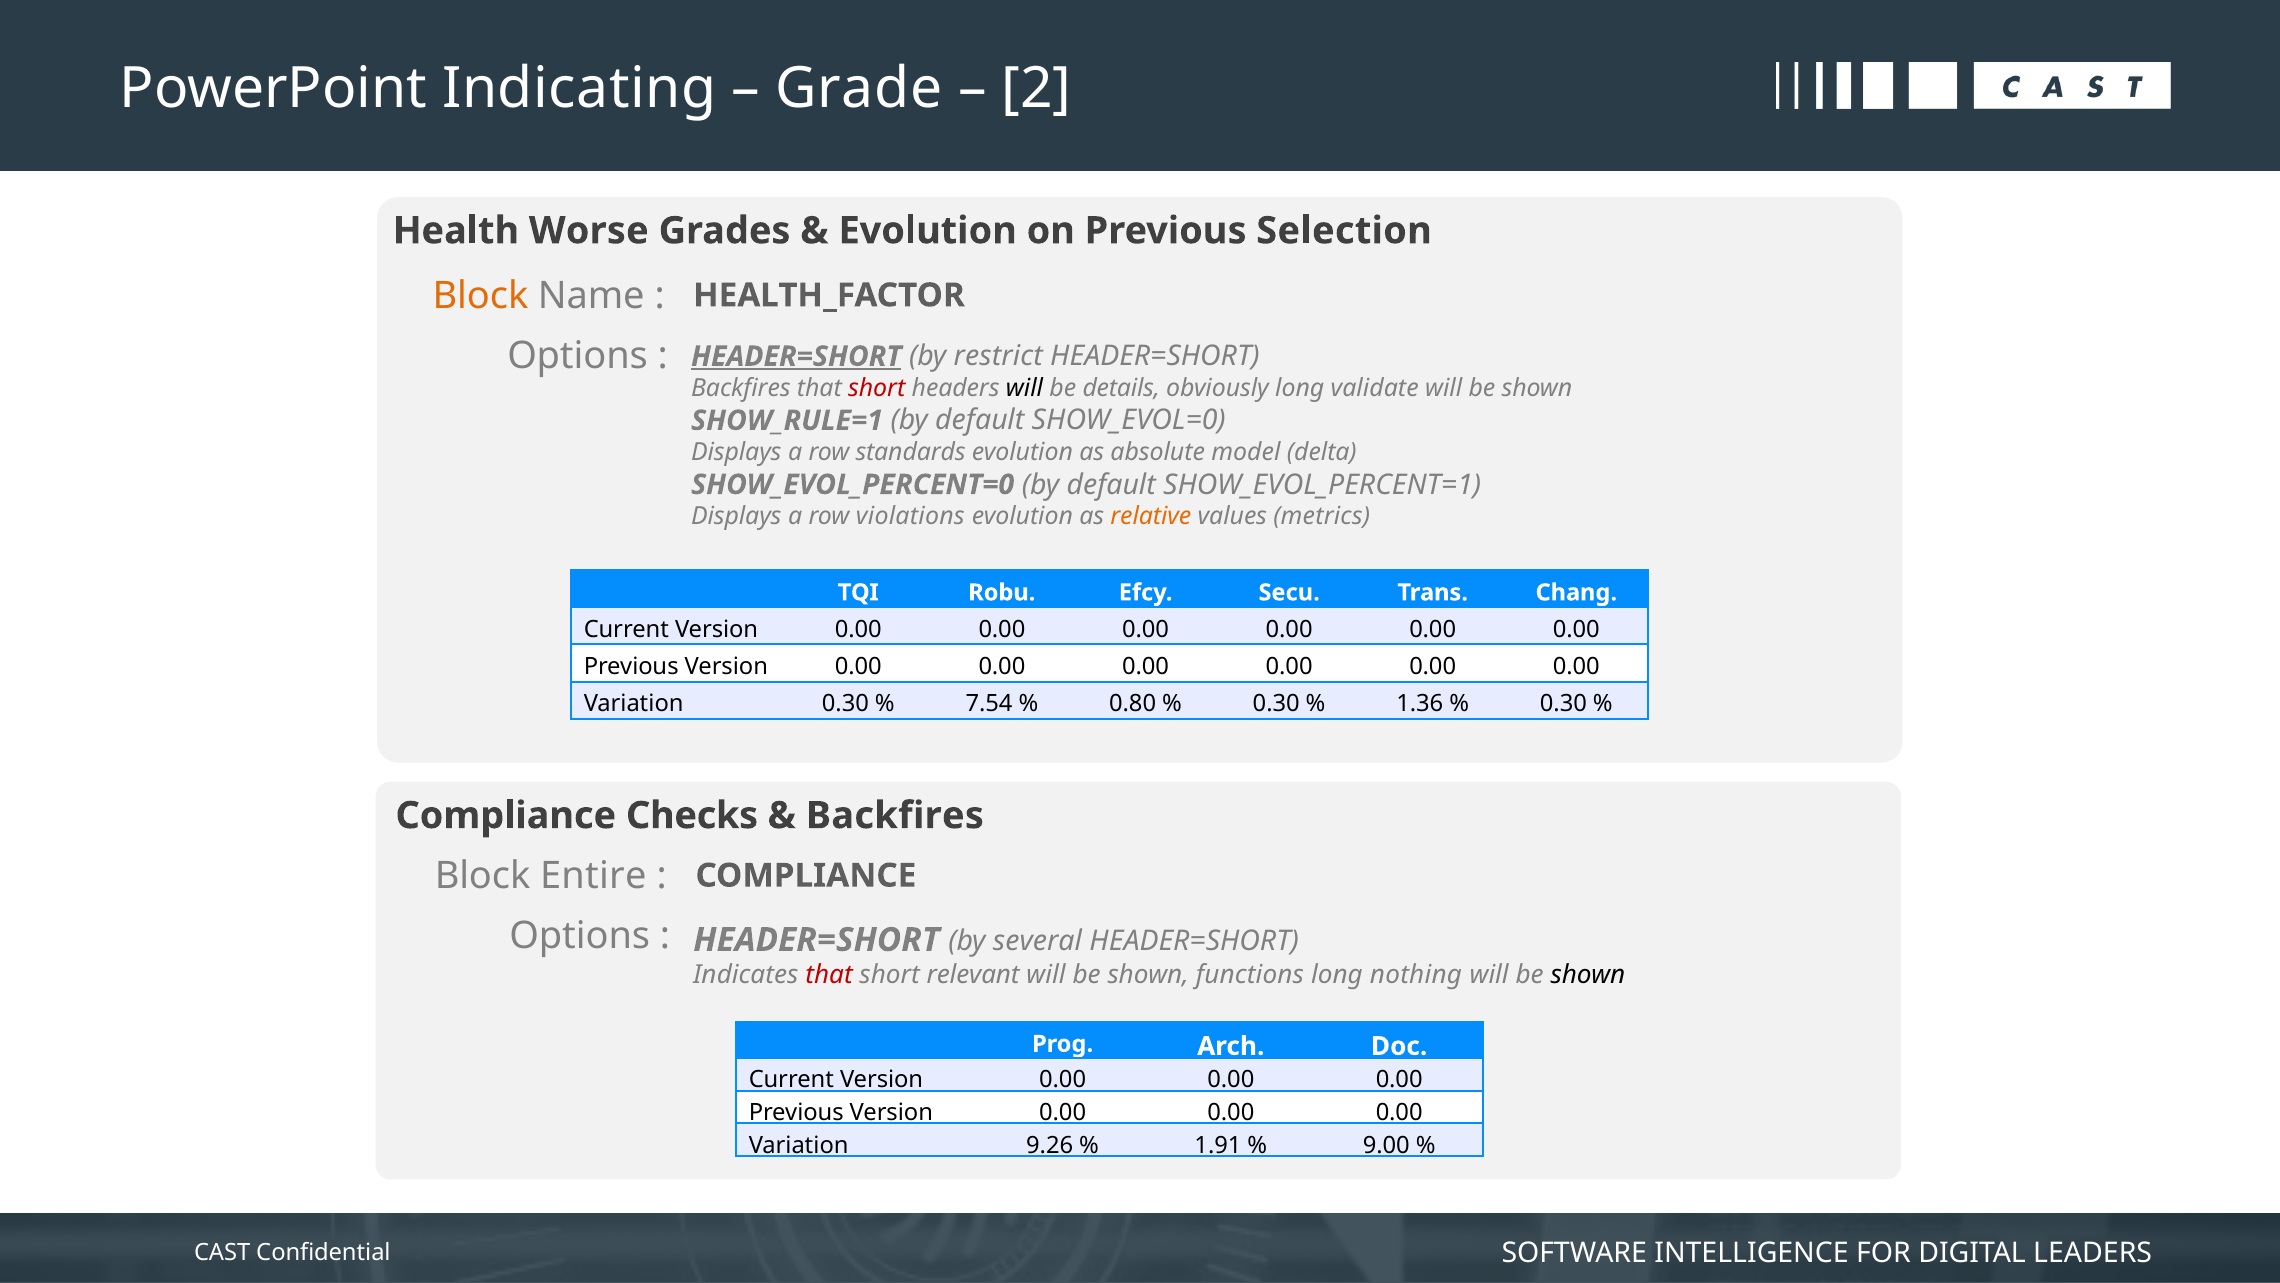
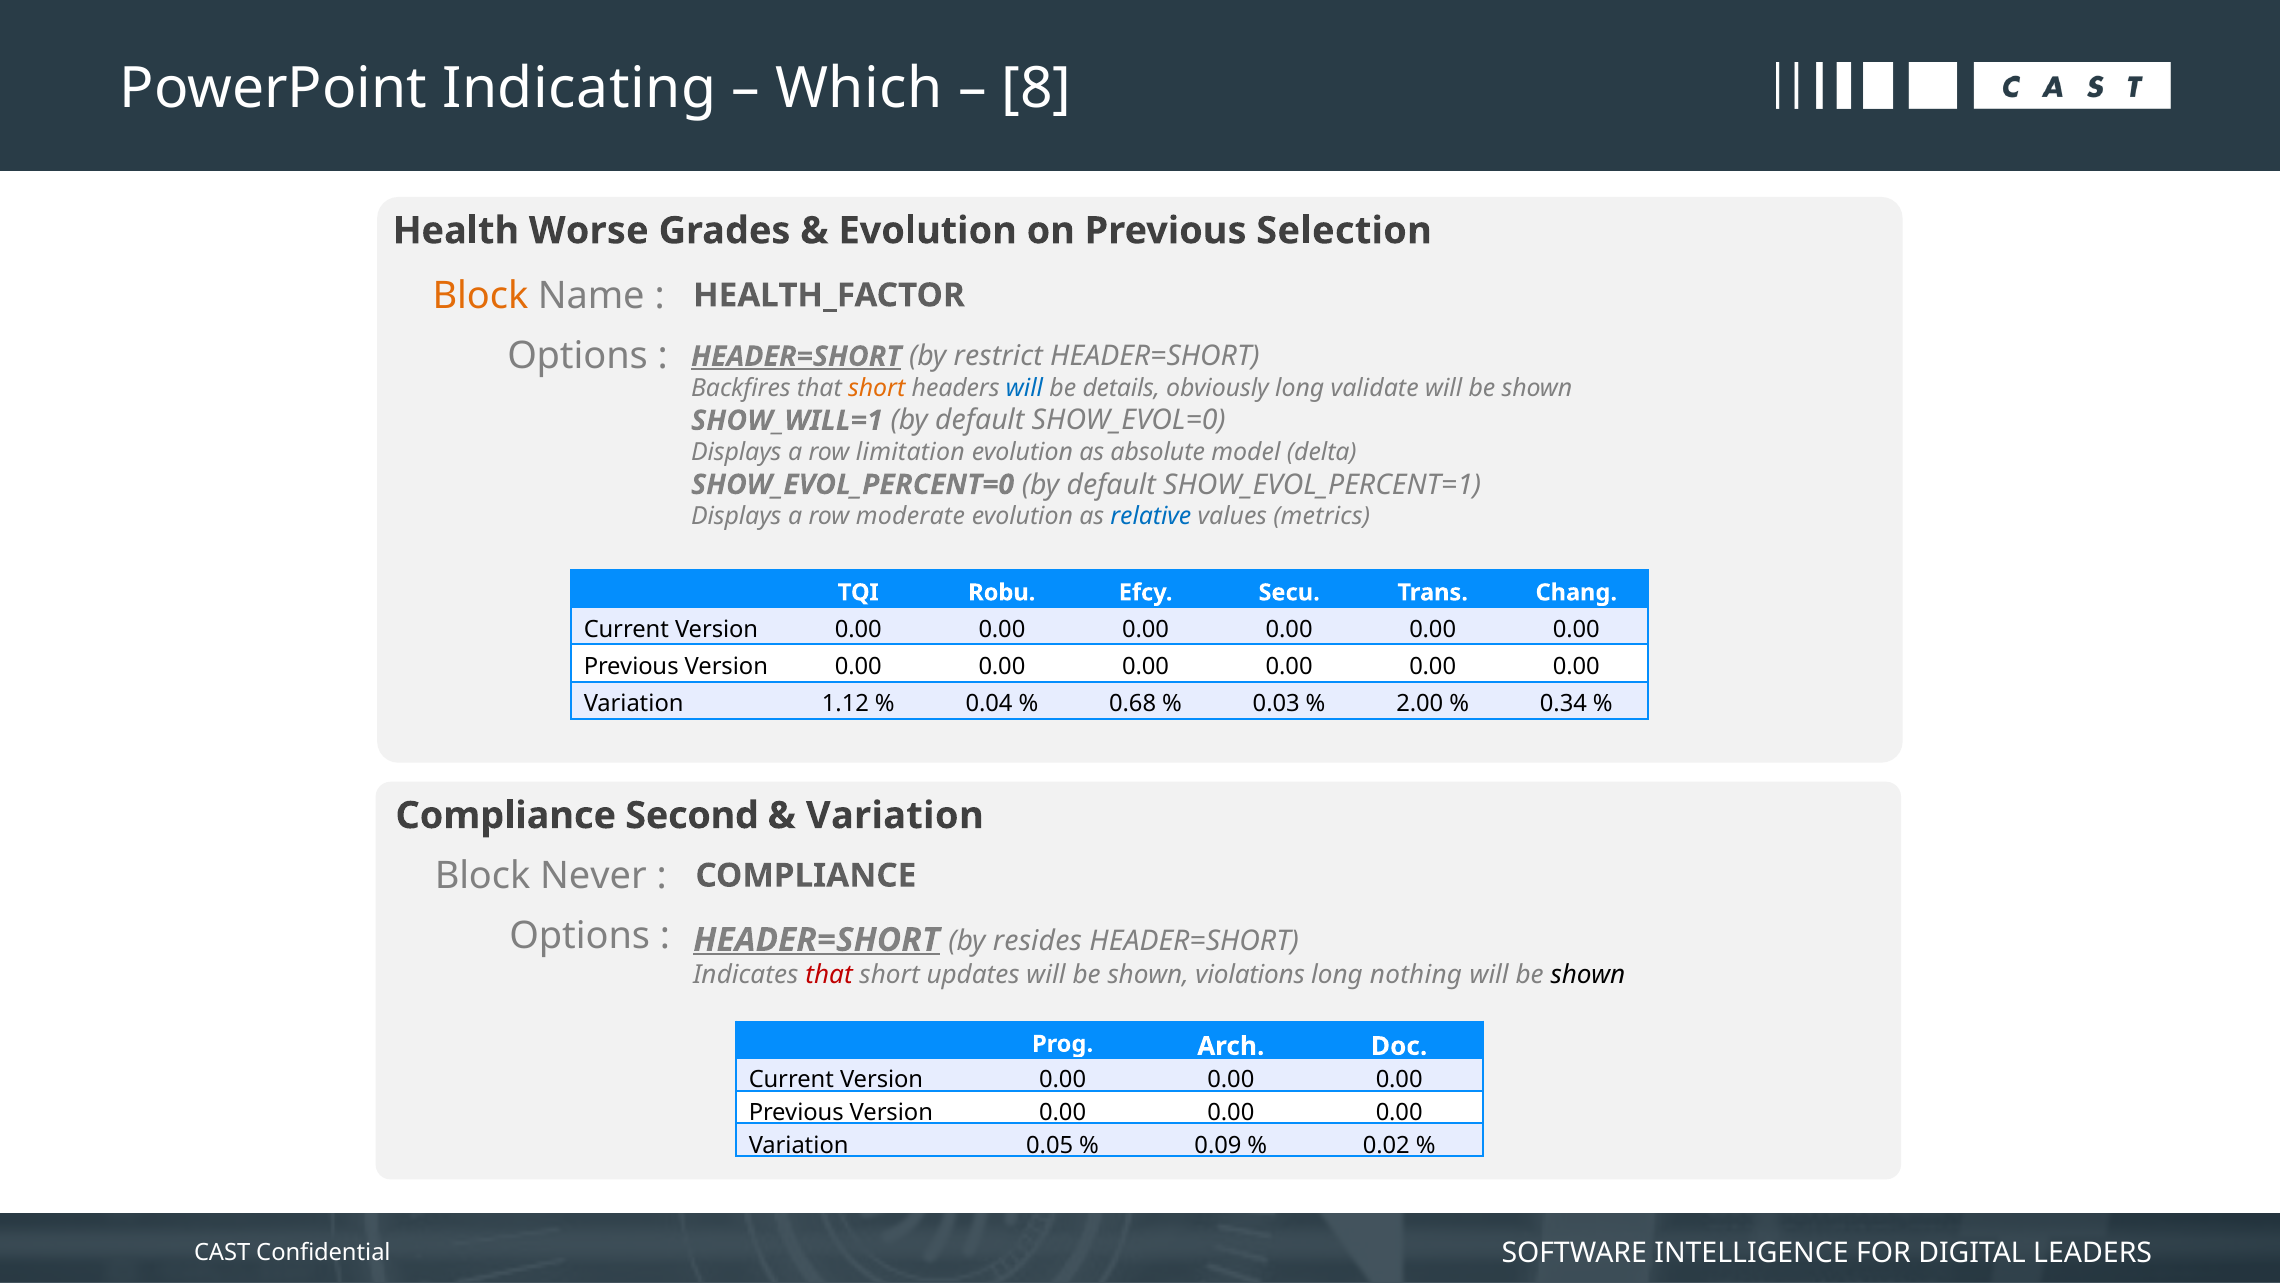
Grade: Grade -> Which (859, 89)
2: 2 -> 8 (1037, 89)
short colour: red -> orange (877, 388)
will colour: black -> blue (1025, 388)
SHOW_RULE=1: SHOW_RULE=1 -> SHOW_WILL=1 (787, 420)
standards: standards -> limitation (910, 452)
violations: violations -> moderate (910, 516)
relative colour: orange -> blue (1151, 516)
Variation 0.30: 0.30 -> 1.12 (845, 704)
7.54: 7.54 -> 0.04 (989, 704)
0.80: 0.80 -> 0.68 (1133, 704)
0.30: 0.30 -> 0.03 (1276, 704)
1.36: 1.36 -> 2.00 (1420, 704)
0.30: 0.30 -> 0.34 (1563, 704)
Checks: Checks -> Second (692, 815)
Backfires: Backfires -> Variation (895, 815)
Entire: Entire -> Never (593, 876)
HEADER=SHORT underline: none -> present (816, 940)
several: several -> resides (1037, 941)
relevant: relevant -> updates (973, 975)
functions: functions -> violations (1250, 975)
9.26: 9.26 -> 0.05 (1050, 1145)
1.91: 1.91 -> 0.09 (1218, 1145)
9.00: 9.00 -> 0.02 (1386, 1145)
